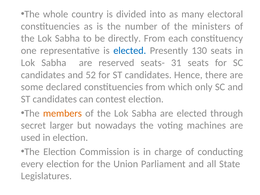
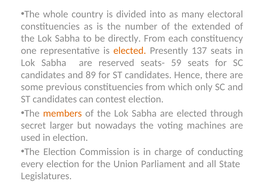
ministers: ministers -> extended (211, 26)
elected colour: blue -> orange (130, 51)
130: 130 -> 137 (199, 51)
31: 31 -> 59 (176, 63)
52: 52 -> 89 (91, 75)
declared: declared -> previous (64, 87)
